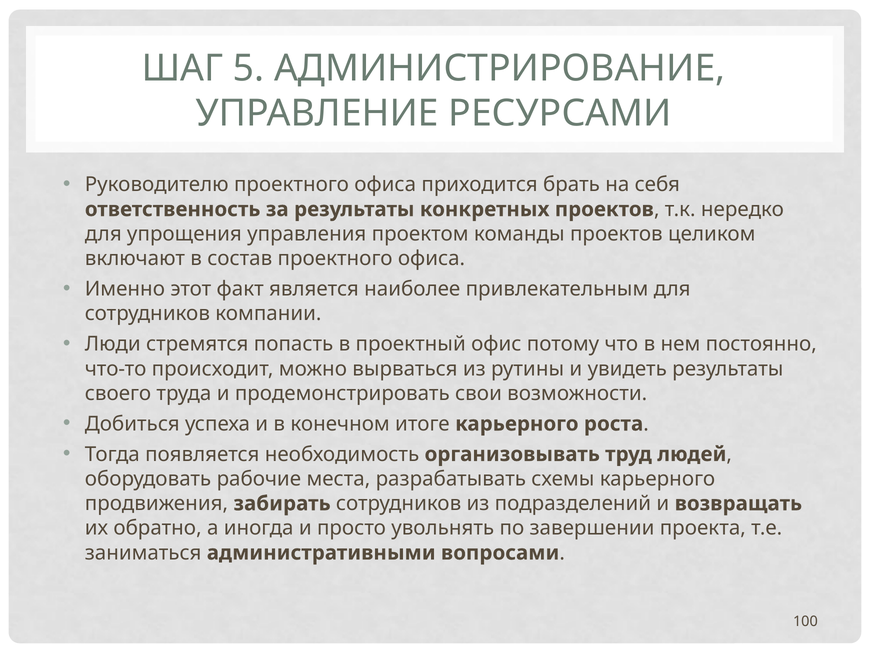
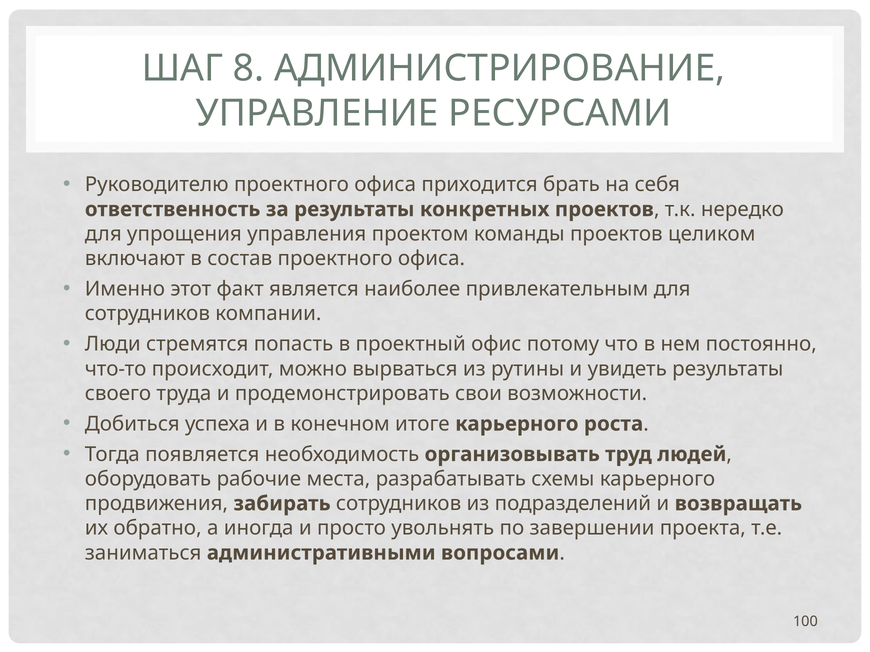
5: 5 -> 8 (249, 68)
